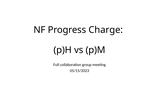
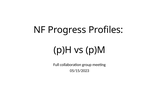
Charge: Charge -> Profiles (106, 30)
